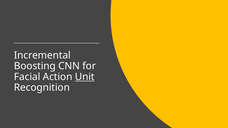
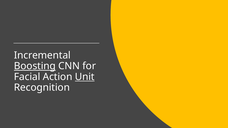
Boosting underline: none -> present (35, 66)
